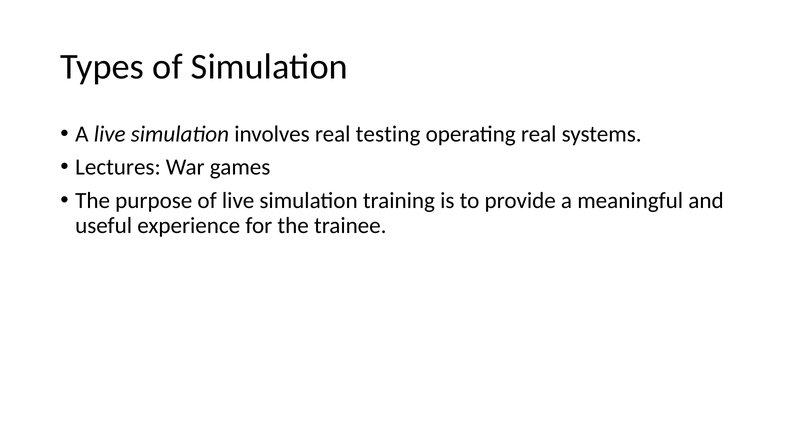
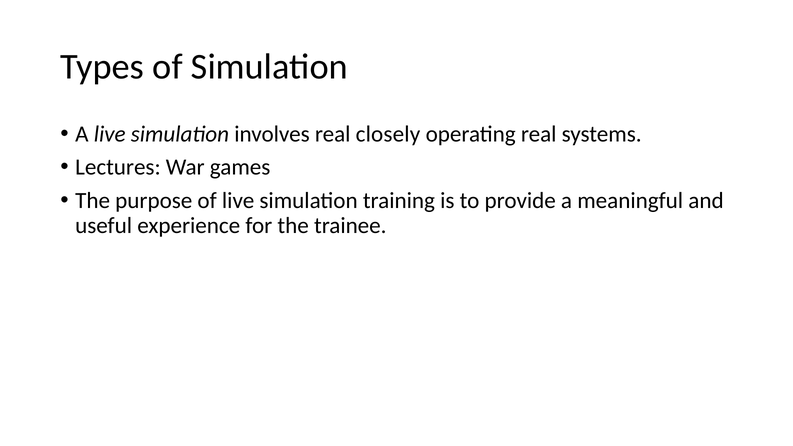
testing: testing -> closely (388, 134)
